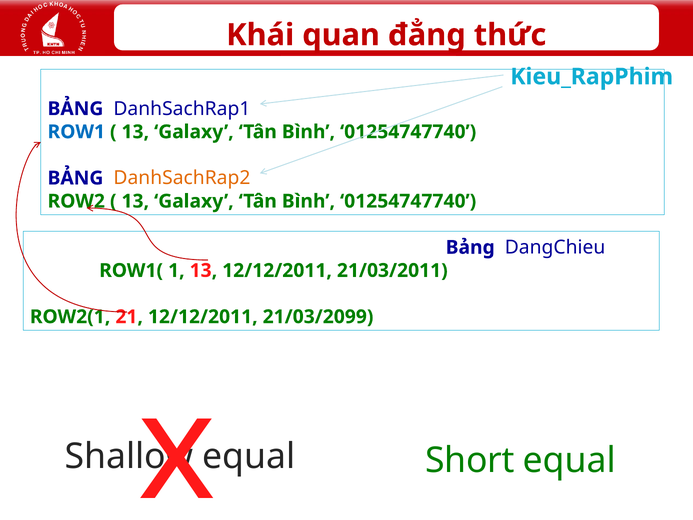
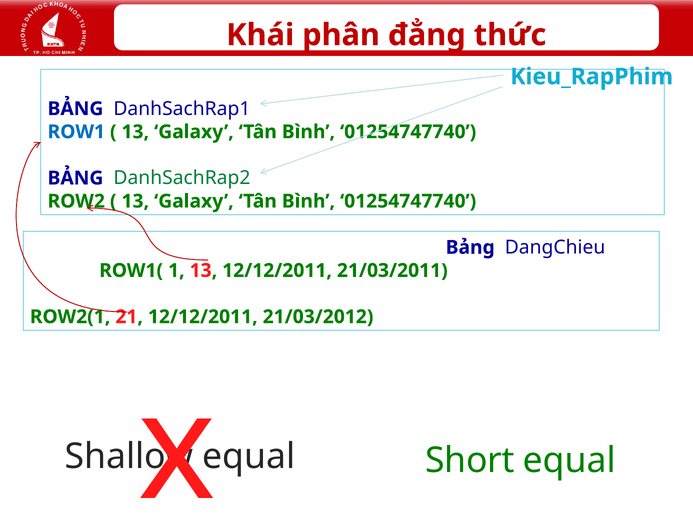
quan: quan -> phân (341, 35)
DanhSachRap2 colour: orange -> green (182, 178)
21/03/2099: 21/03/2099 -> 21/03/2012 (318, 317)
